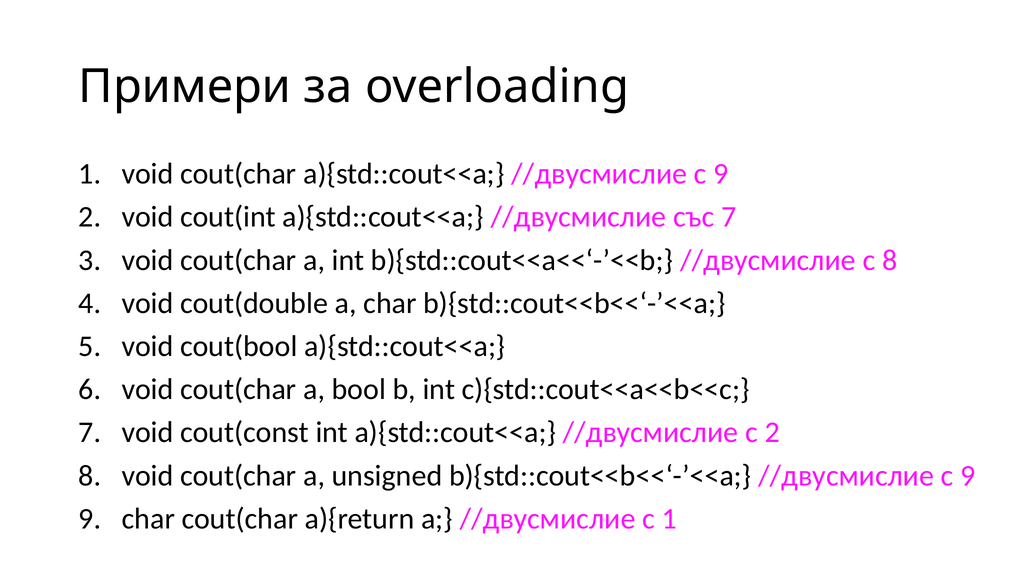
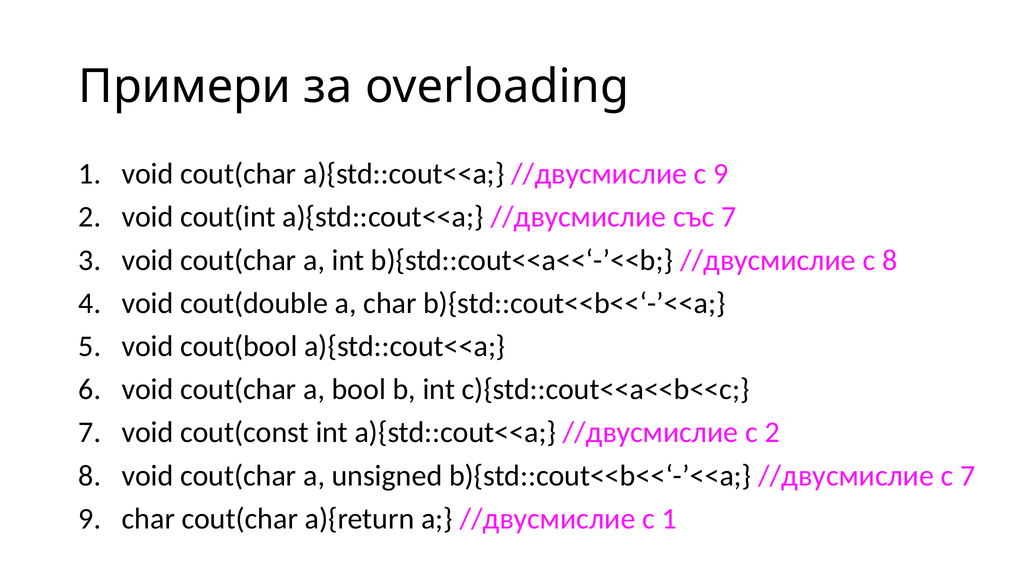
b){std::cout<<b<<‘-’<<a //двусмислие с 9: 9 -> 7 (968, 476)
